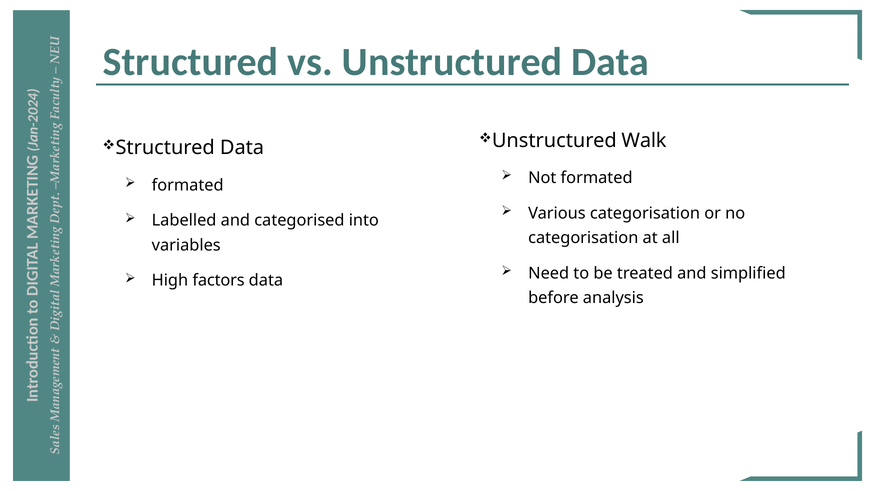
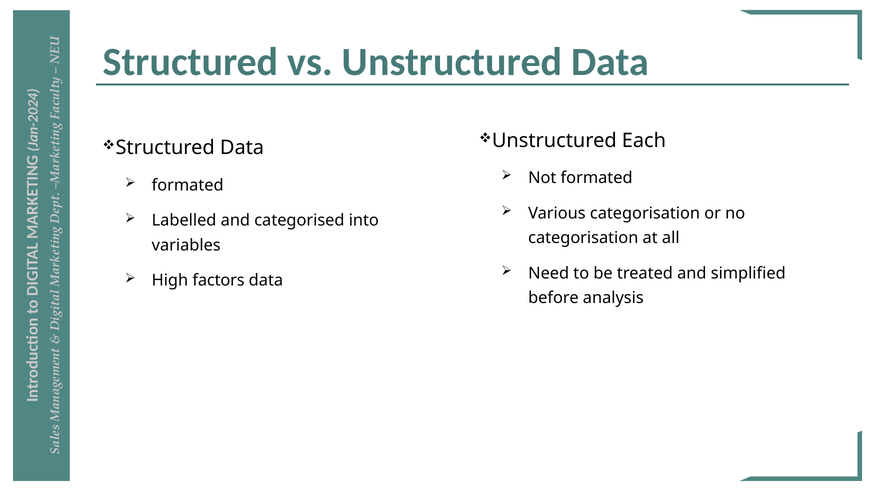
Walk: Walk -> Each (644, 141)
